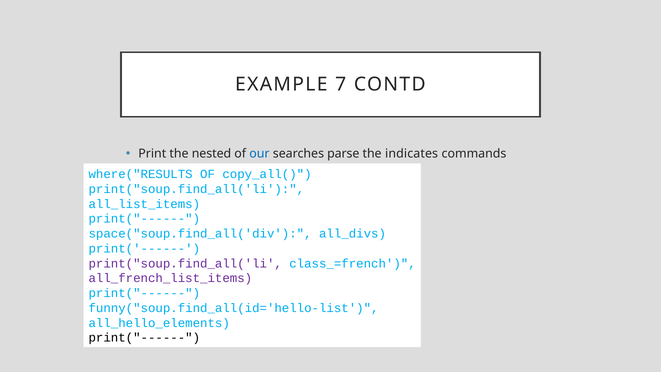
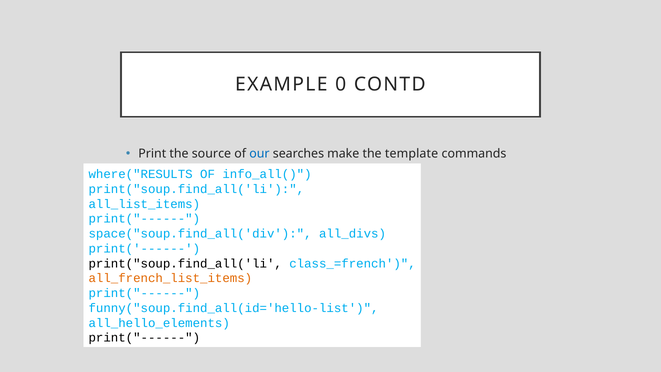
7: 7 -> 0 (341, 84)
nested: nested -> source (211, 154)
parse: parse -> make (343, 154)
indicates: indicates -> template (412, 154)
copy_all(: copy_all( -> info_all( (267, 174)
print("soup.find_all('li colour: purple -> black (185, 263)
all_french_list_items colour: purple -> orange (170, 278)
